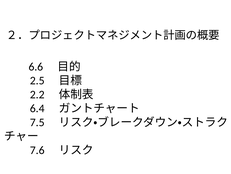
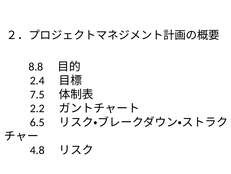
6.6: 6.6 -> 8.8 (36, 66)
2.5: 2.5 -> 2.4 (37, 80)
2.2: 2.2 -> 7.5 (37, 94)
6.4: 6.4 -> 2.2 (37, 108)
7.5: 7.5 -> 6.5 (37, 122)
7.6: 7.6 -> 4.8 (37, 150)
